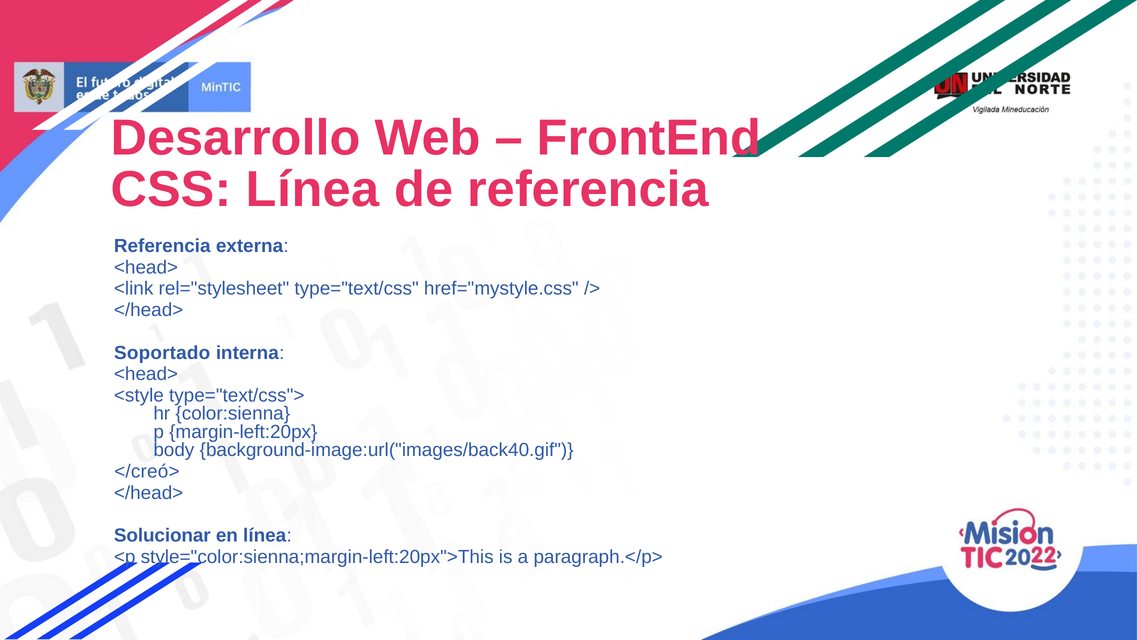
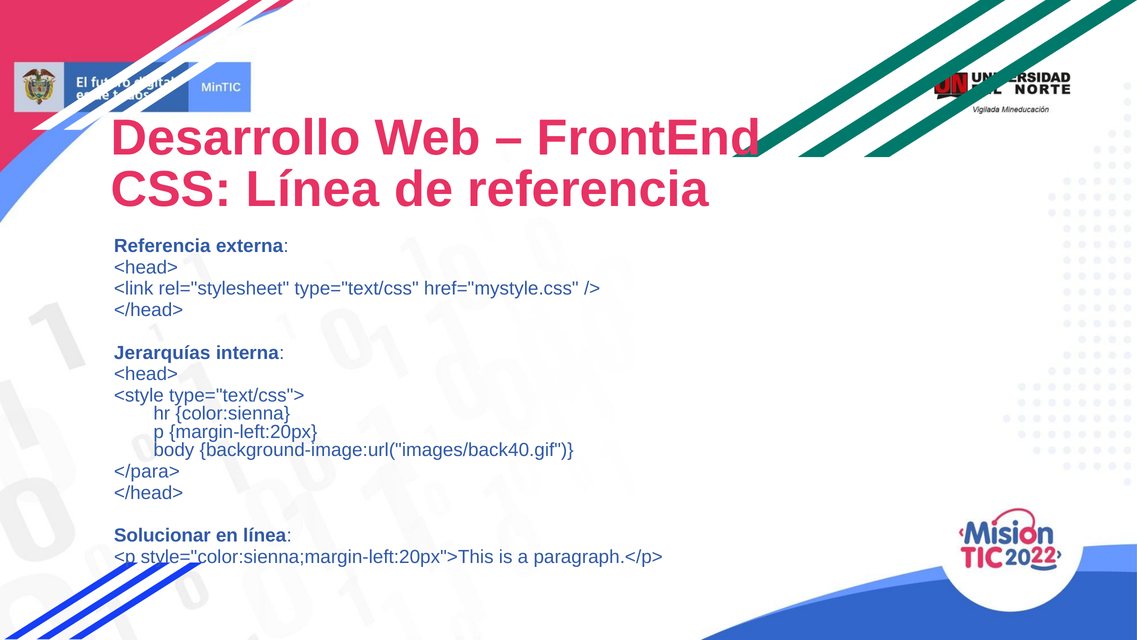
Soportado: Soportado -> Jerarquías (162, 353)
</creó>: </creó> -> </para> (147, 471)
